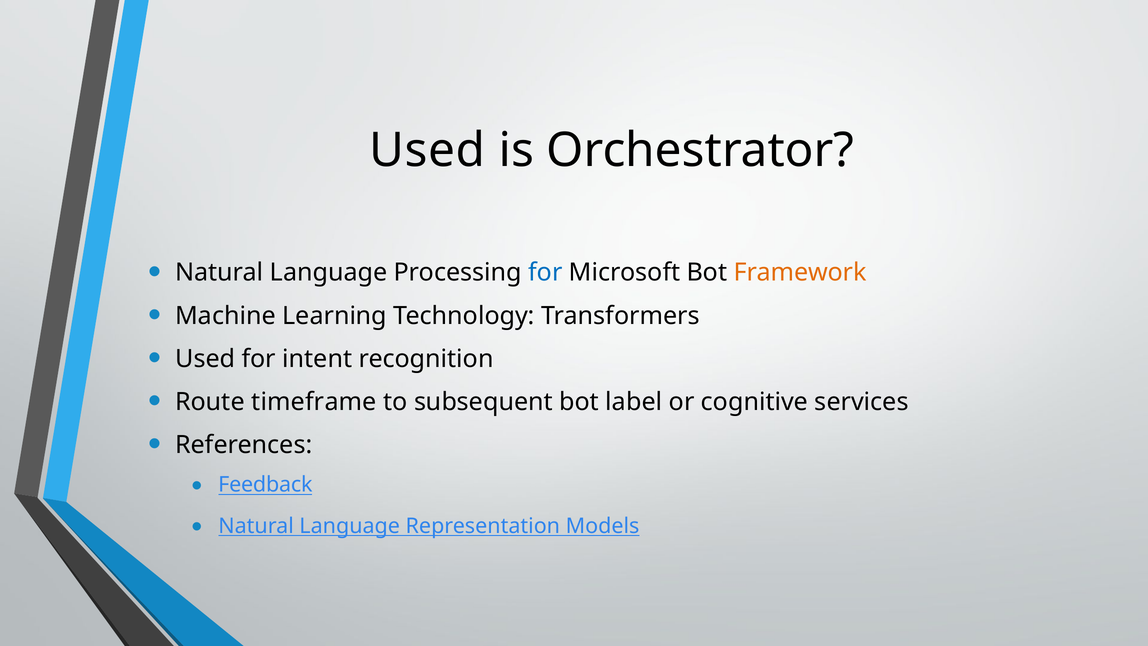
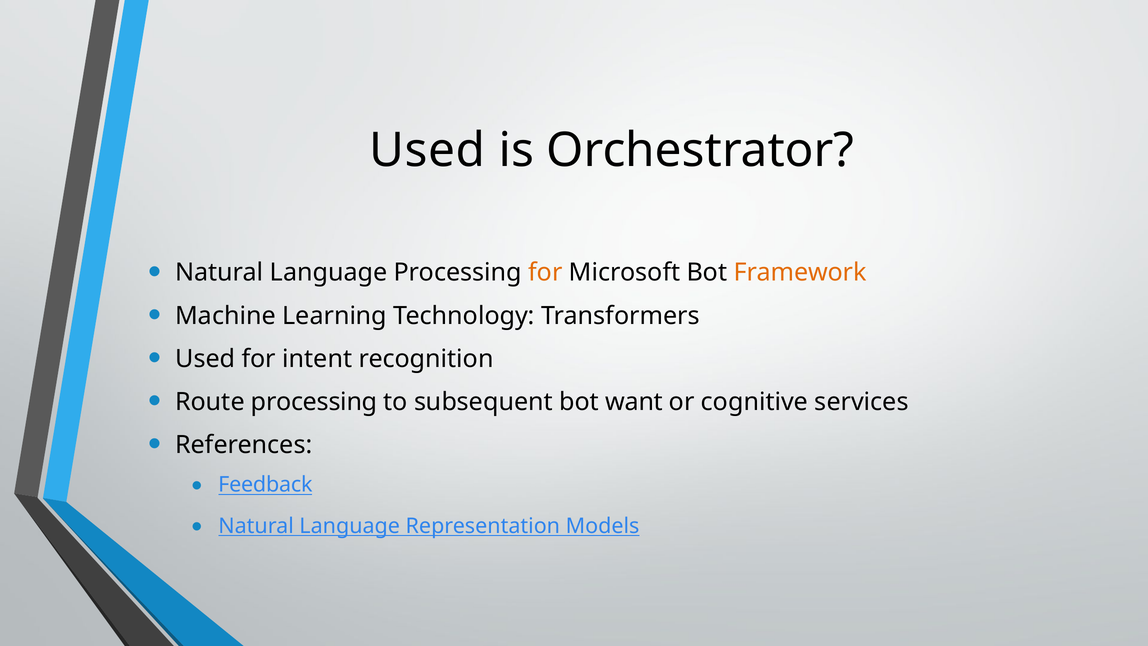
for colour: blue -> orange (545, 273)
Route timeframe: timeframe -> processing (314, 402)
label: label -> want (634, 402)
